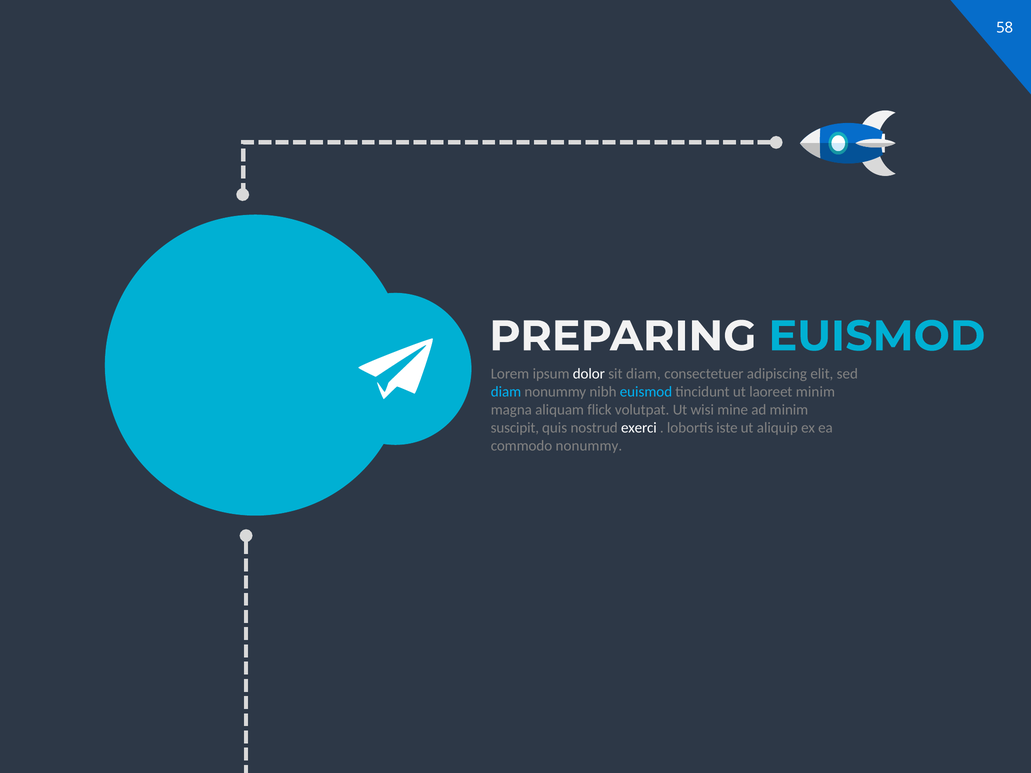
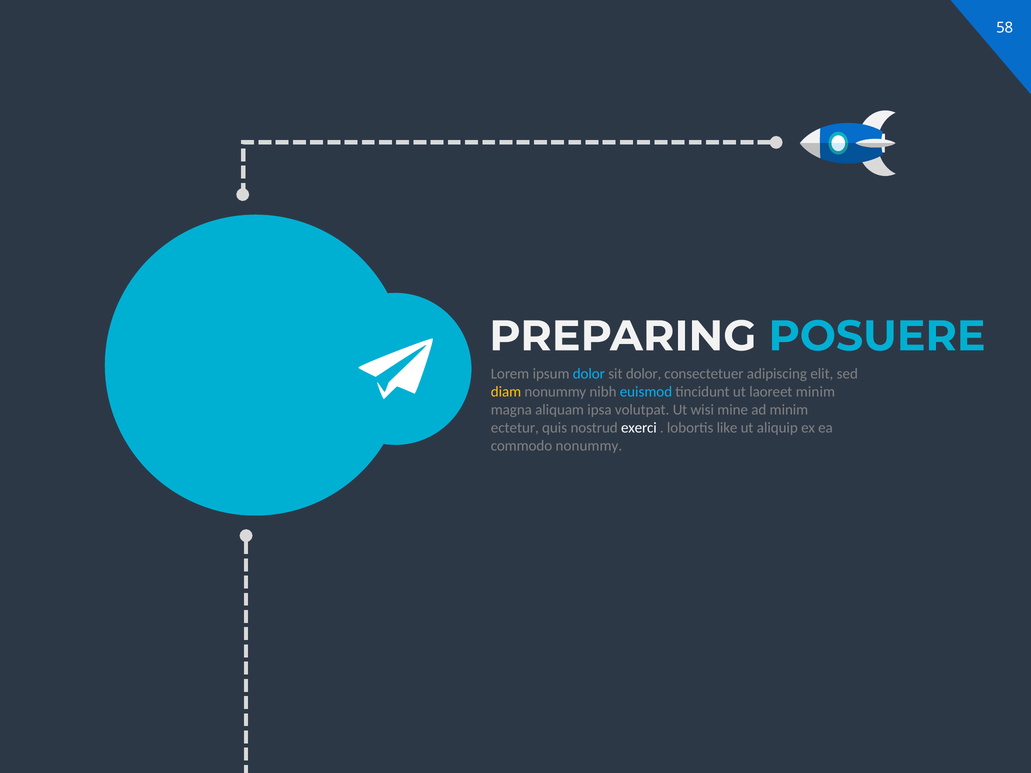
PREPARING EUISMOD: EUISMOD -> POSUERE (877, 336)
dolor colour: white -> light blue (589, 374)
sit diam: diam -> dolor (644, 374)
diam colour: light blue -> yellow (506, 392)
flick: flick -> ipsa (599, 410)
suscipit: suscipit -> ectetur (515, 428)
iste: iste -> like (727, 428)
